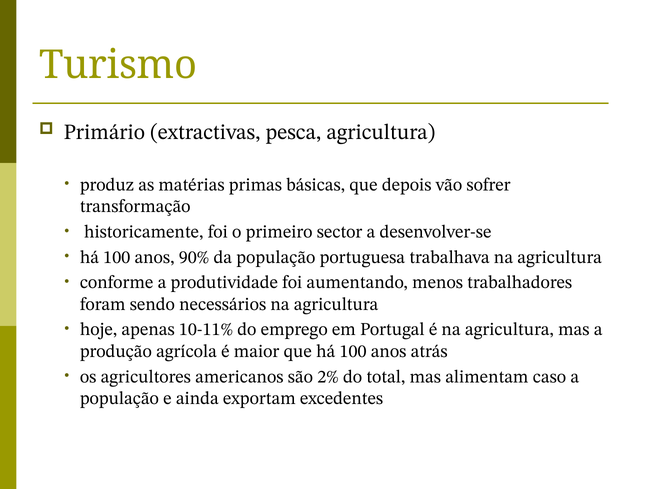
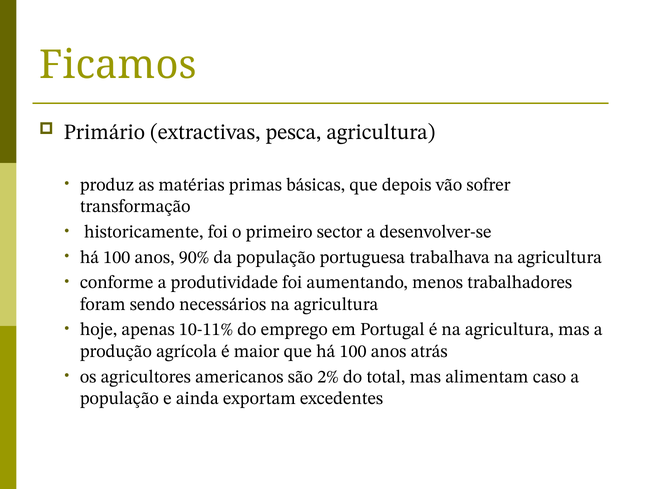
Turismo: Turismo -> Ficamos (118, 65)
